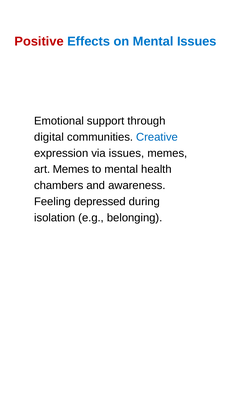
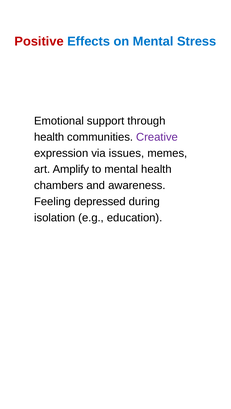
Mental Issues: Issues -> Stress (197, 41)
digital: digital -> health (49, 137)
Creative colour: blue -> purple (157, 137)
art Memes: Memes -> Amplify (71, 170)
belonging: belonging -> education (135, 218)
